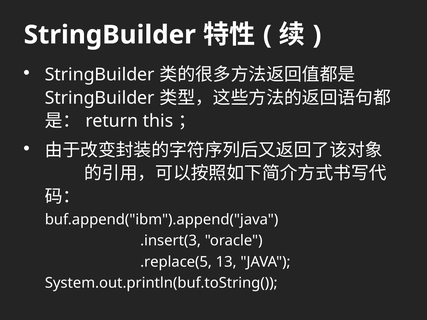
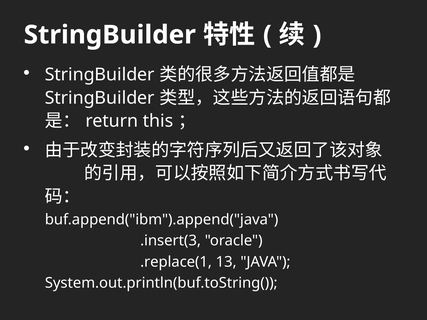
.replace(5: .replace(5 -> .replace(1 (176, 262)
